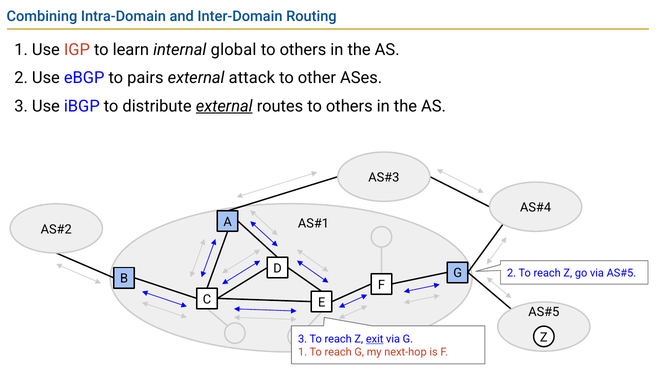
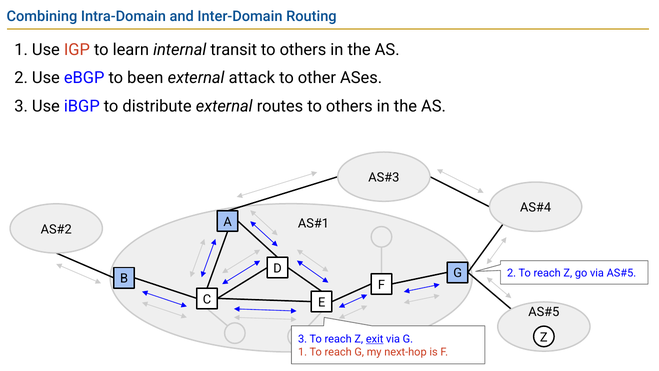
global: global -> transit (234, 50)
pairs: pairs -> been (145, 78)
external underline: present -> none (224, 106)
